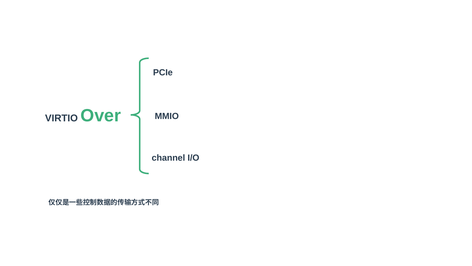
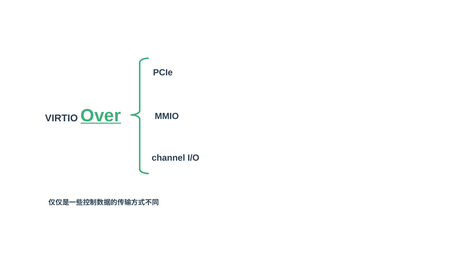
Over underline: none -> present (101, 115)
